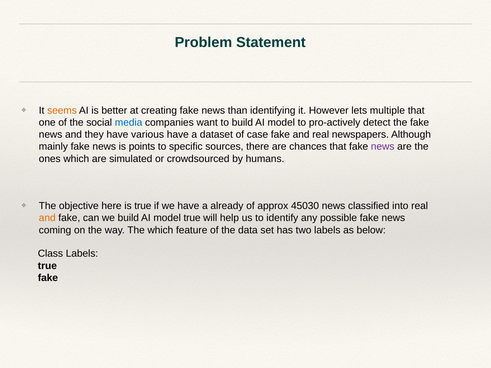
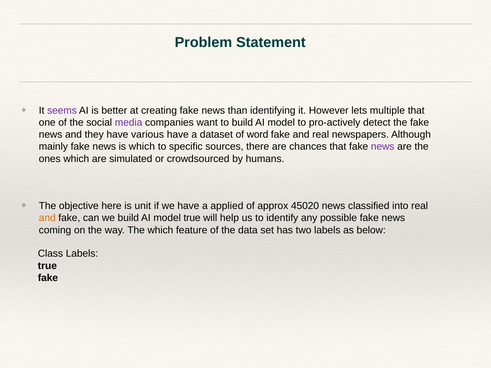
seems colour: orange -> purple (62, 111)
media colour: blue -> purple (129, 123)
case: case -> word (258, 135)
is points: points -> which (142, 147)
is true: true -> unit (143, 206)
already: already -> applied (227, 206)
45030: 45030 -> 45020 (305, 206)
